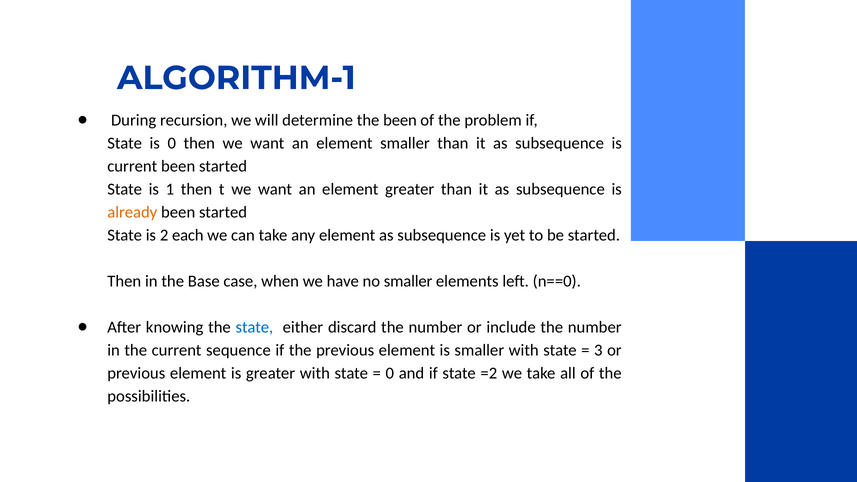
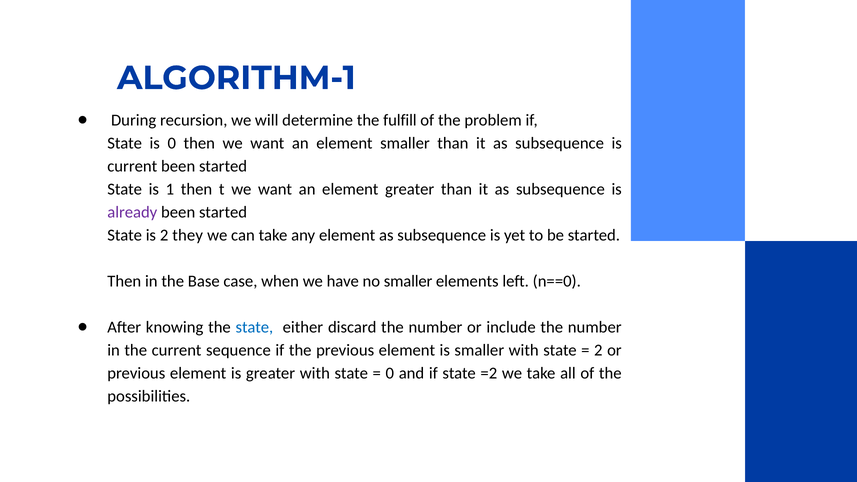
the been: been -> fulfill (400, 120)
already colour: orange -> purple (132, 212)
each: each -> they (188, 235)
3: 3 -> 2 (598, 350)
